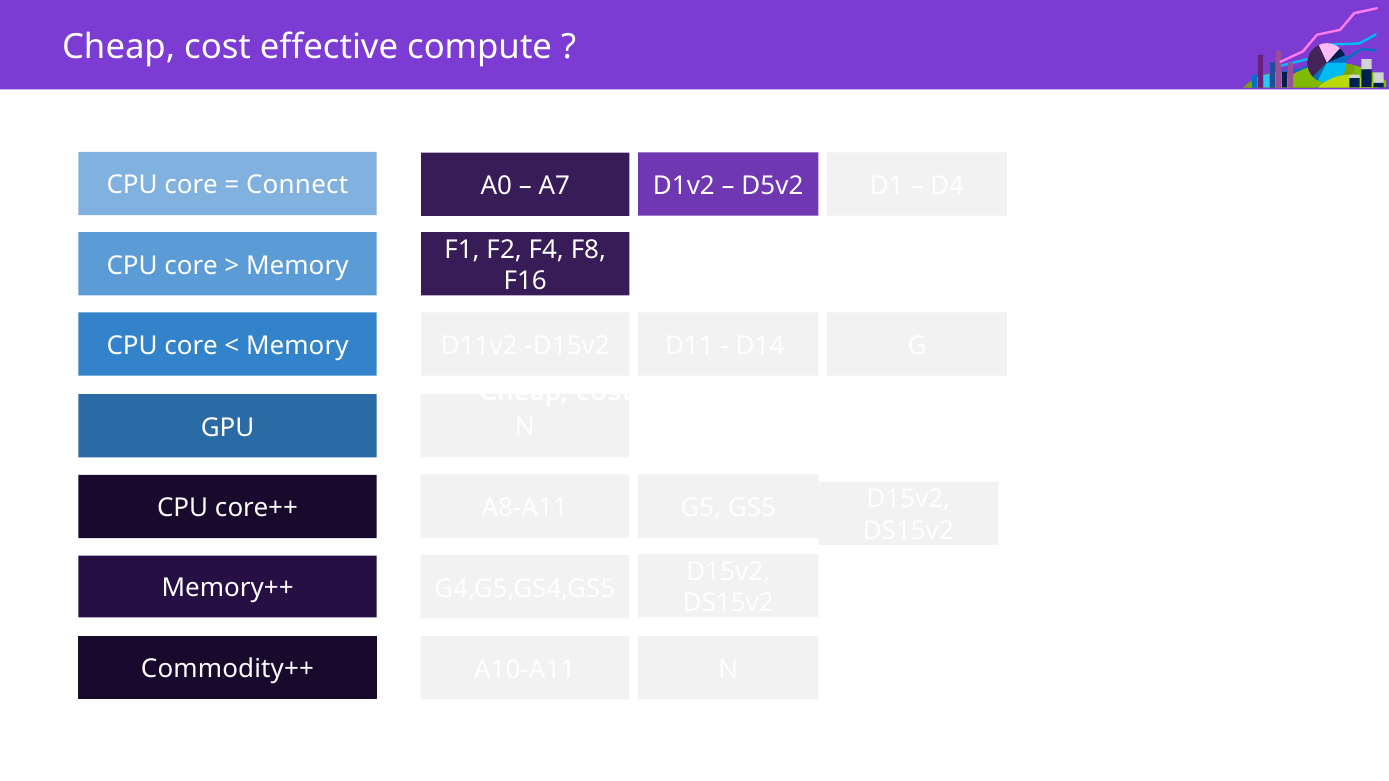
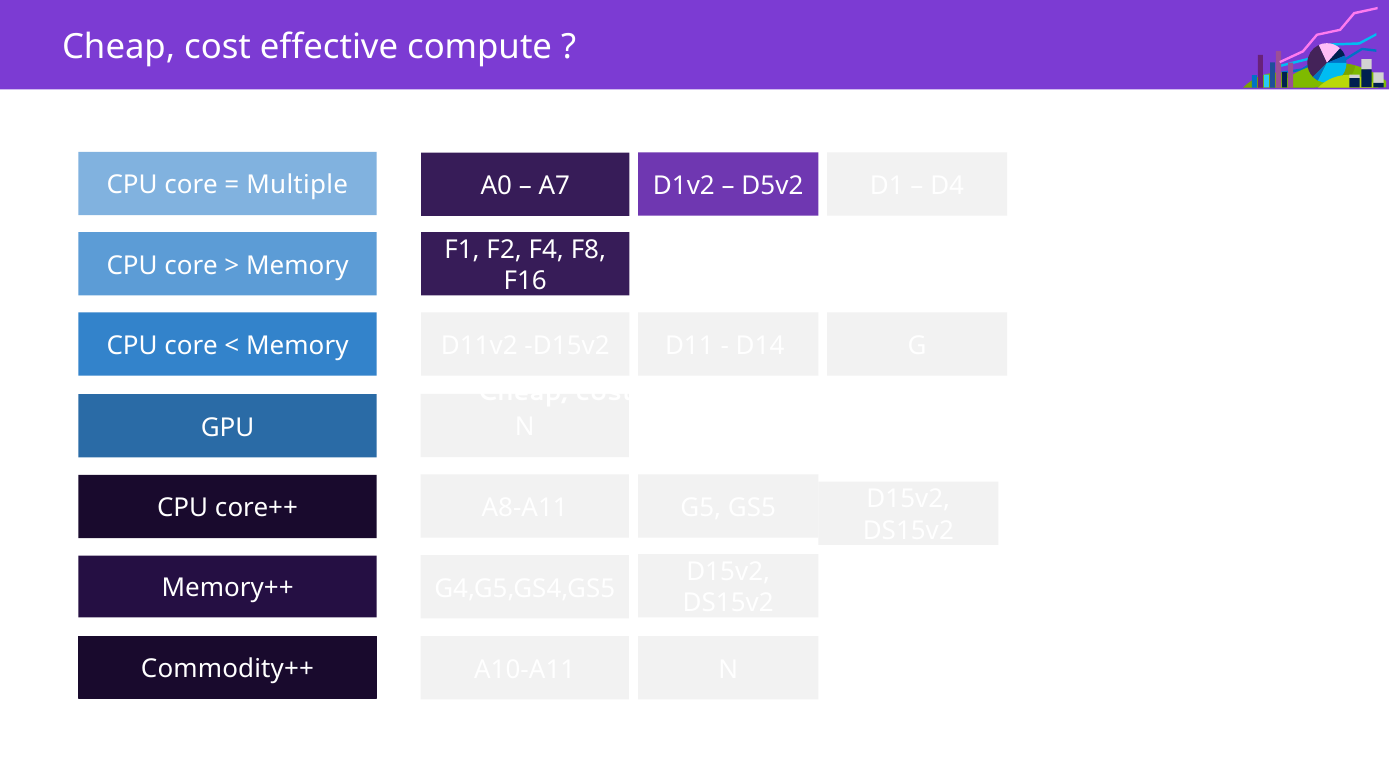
Connect: Connect -> Multiple (297, 185)
